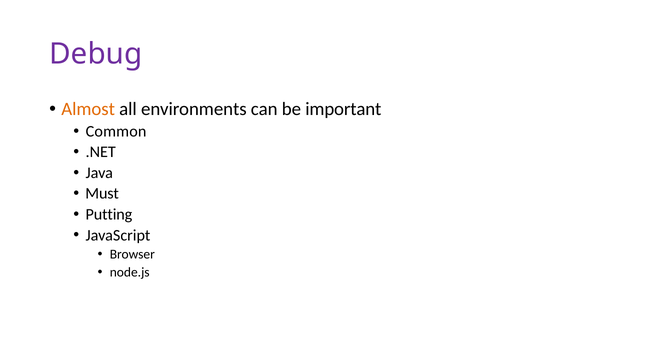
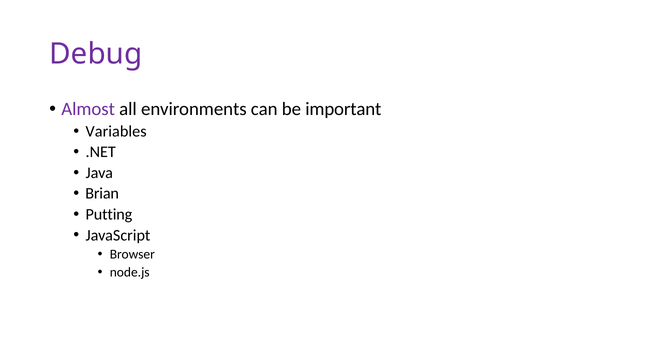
Almost colour: orange -> purple (88, 109)
Common: Common -> Variables (116, 131)
Must: Must -> Brian (102, 194)
